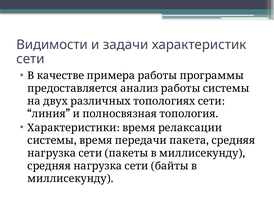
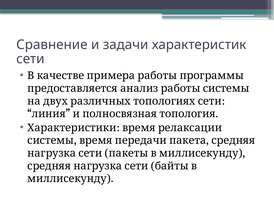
Видимости: Видимости -> Сравнение (52, 45)
